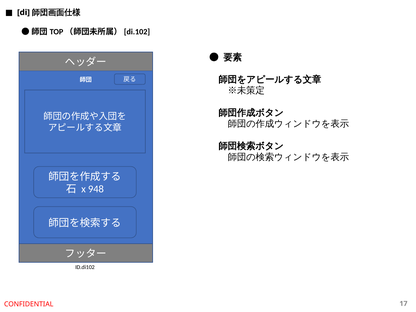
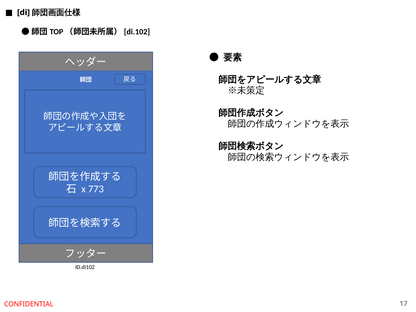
948: 948 -> 773 (96, 189)
